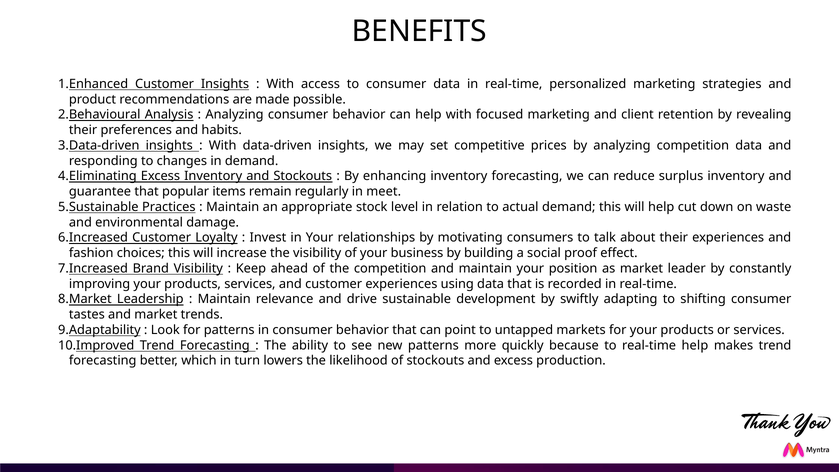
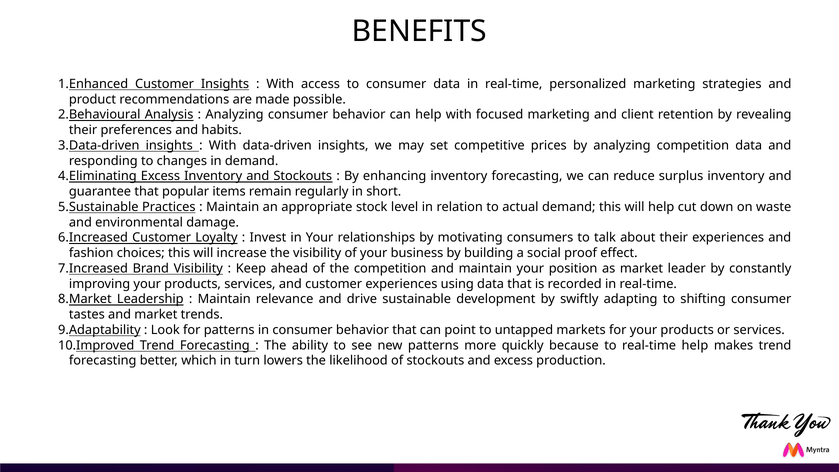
meet: meet -> short (384, 192)
